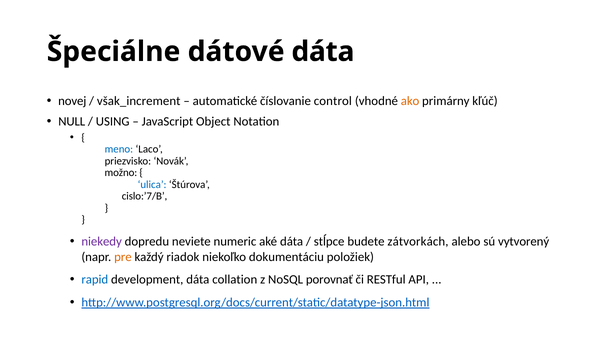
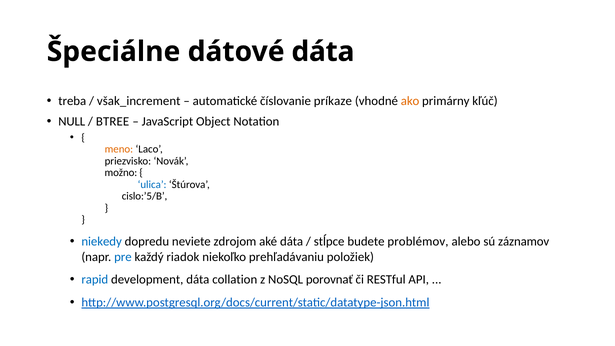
novej: novej -> treba (72, 101)
control: control -> príkaze (333, 101)
USING: USING -> BTREE (113, 121)
meno colour: blue -> orange (119, 149)
cislo:’7/B: cislo:’7/B -> cislo:’5/B (145, 196)
niekedy colour: purple -> blue (102, 242)
numeric: numeric -> zdrojom (235, 242)
zátvorkách: zátvorkách -> problémov (418, 242)
vytvorený: vytvorený -> záznamov (524, 242)
pre colour: orange -> blue (123, 257)
dokumentáciu: dokumentáciu -> prehľadávaniu (286, 257)
